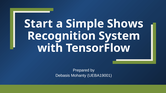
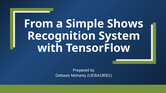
Start: Start -> From (39, 24)
